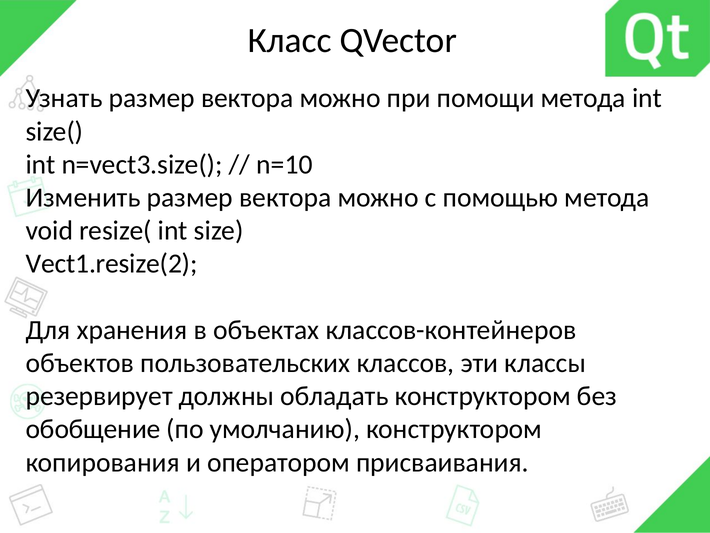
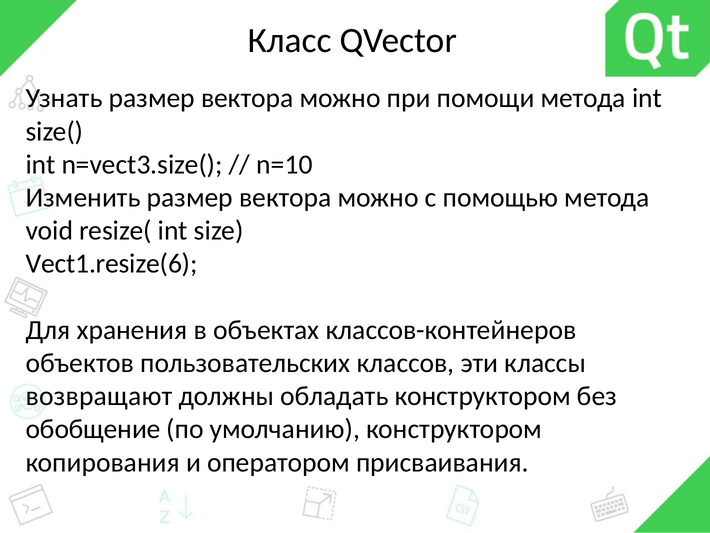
Vect1.resize(2: Vect1.resize(2 -> Vect1.resize(6 (112, 264)
резервирует: резервирует -> возвращают (99, 396)
